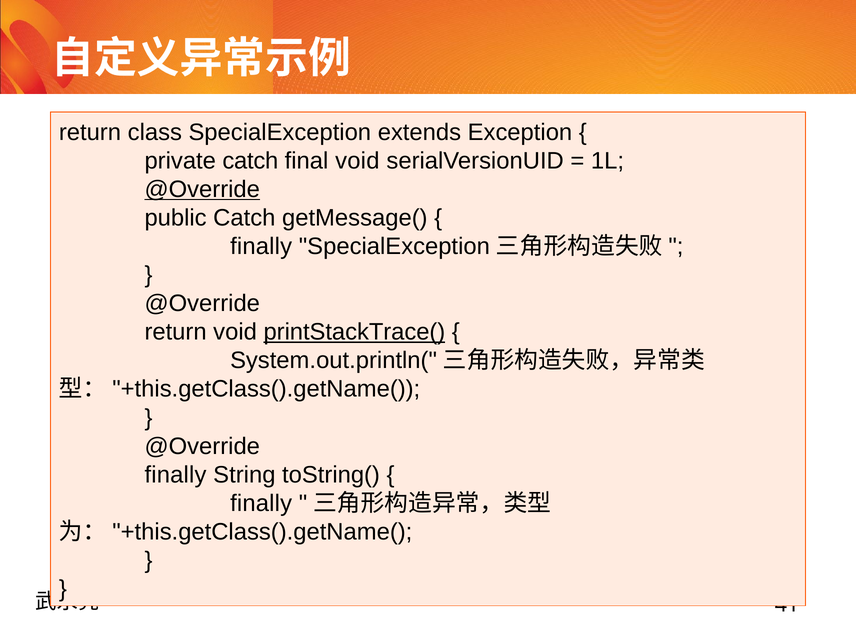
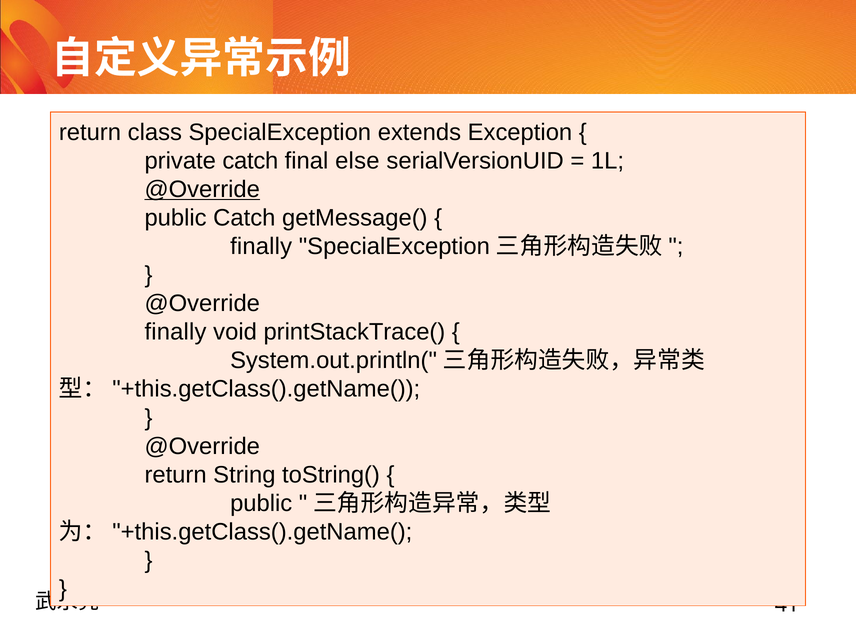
final void: void -> else (357, 161)
return: return -> finally (175, 332)
printStackTrace( underline: present -> none (354, 332)
finally: finally -> return (176, 475)
finally: finally -> public (261, 503)
